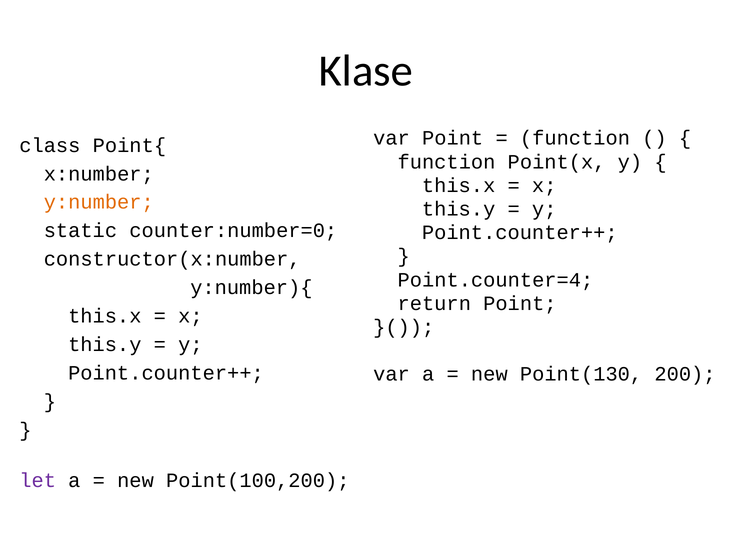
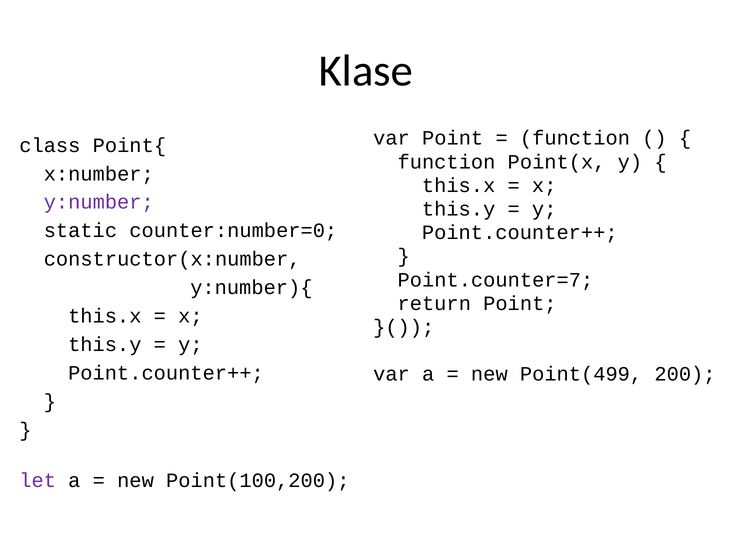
y:number colour: orange -> purple (99, 202)
Point.counter=4: Point.counter=4 -> Point.counter=7 (495, 280)
Point(130: Point(130 -> Point(499 (581, 374)
